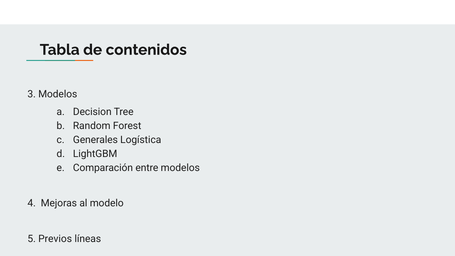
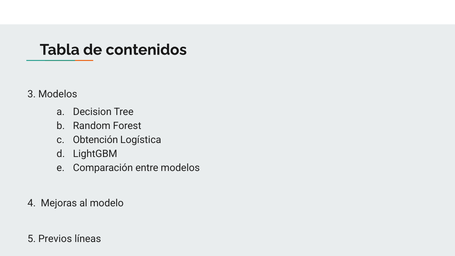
Generales: Generales -> Obtención (95, 140)
